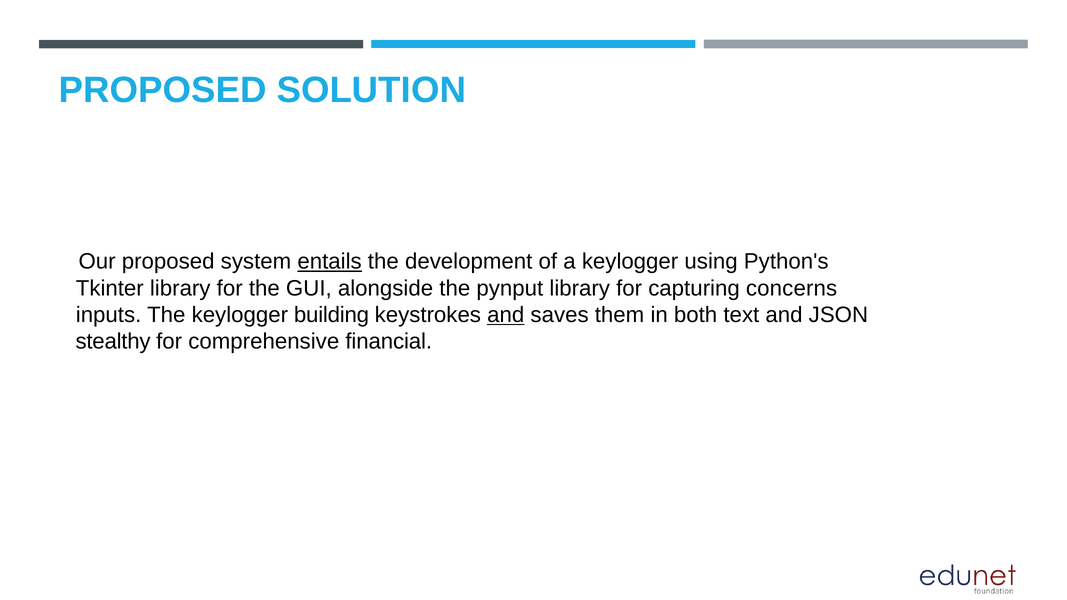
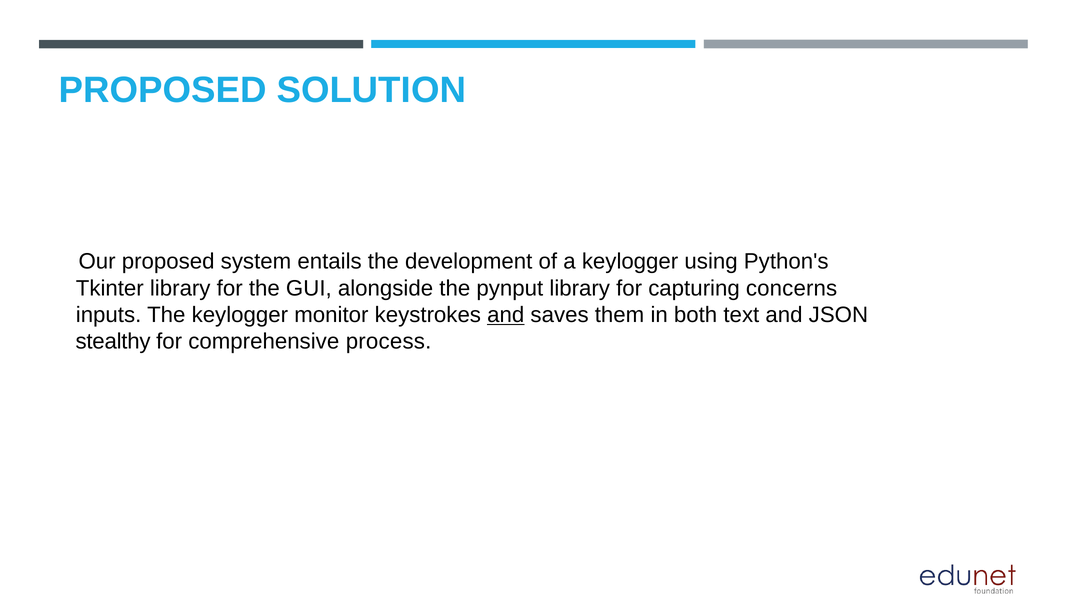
entails underline: present -> none (330, 262)
building: building -> monitor (331, 315)
financial: financial -> process (389, 342)
